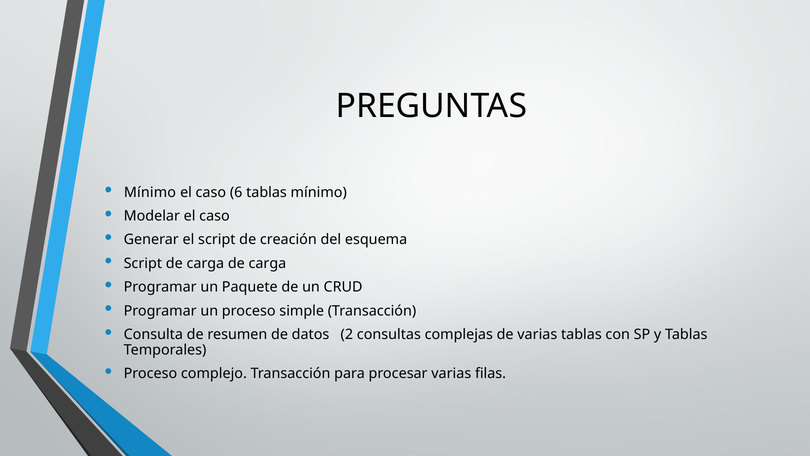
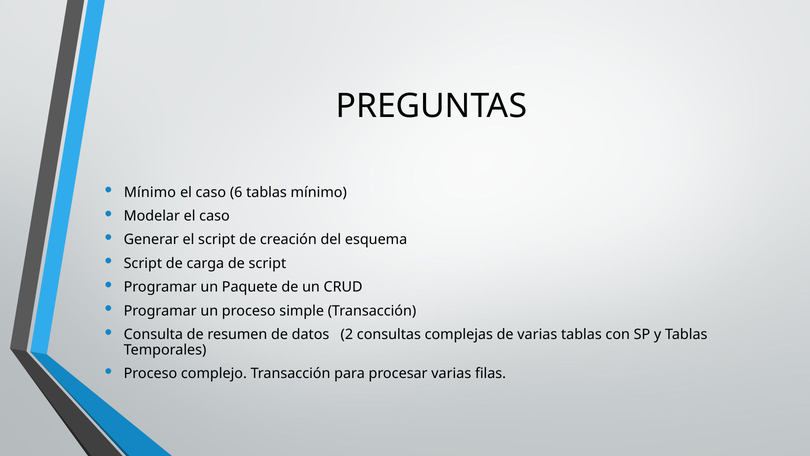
carga de carga: carga -> script (267, 263)
